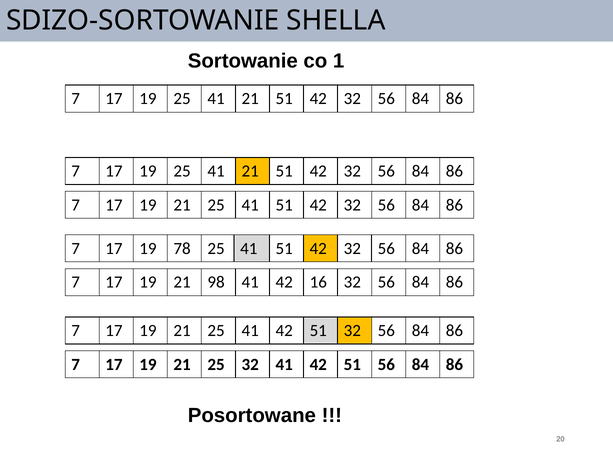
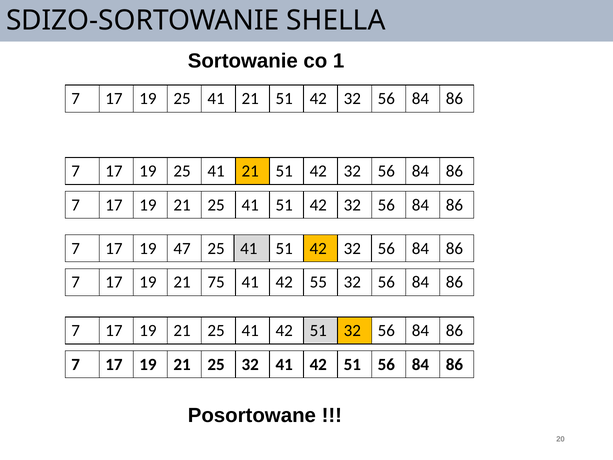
78: 78 -> 47 (182, 248)
98: 98 -> 75 (216, 282)
16: 16 -> 55 (318, 282)
